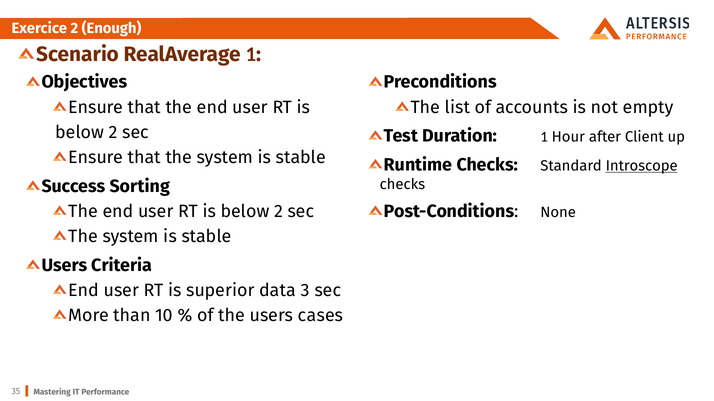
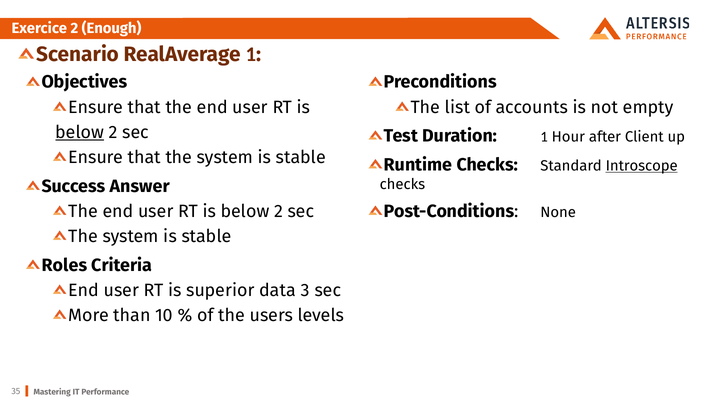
below underline: none -> present (80, 132)
Sorting: Sorting -> Answer (140, 186)
Users: Users -> Roles (64, 266)
cases: cases -> levels (321, 316)
